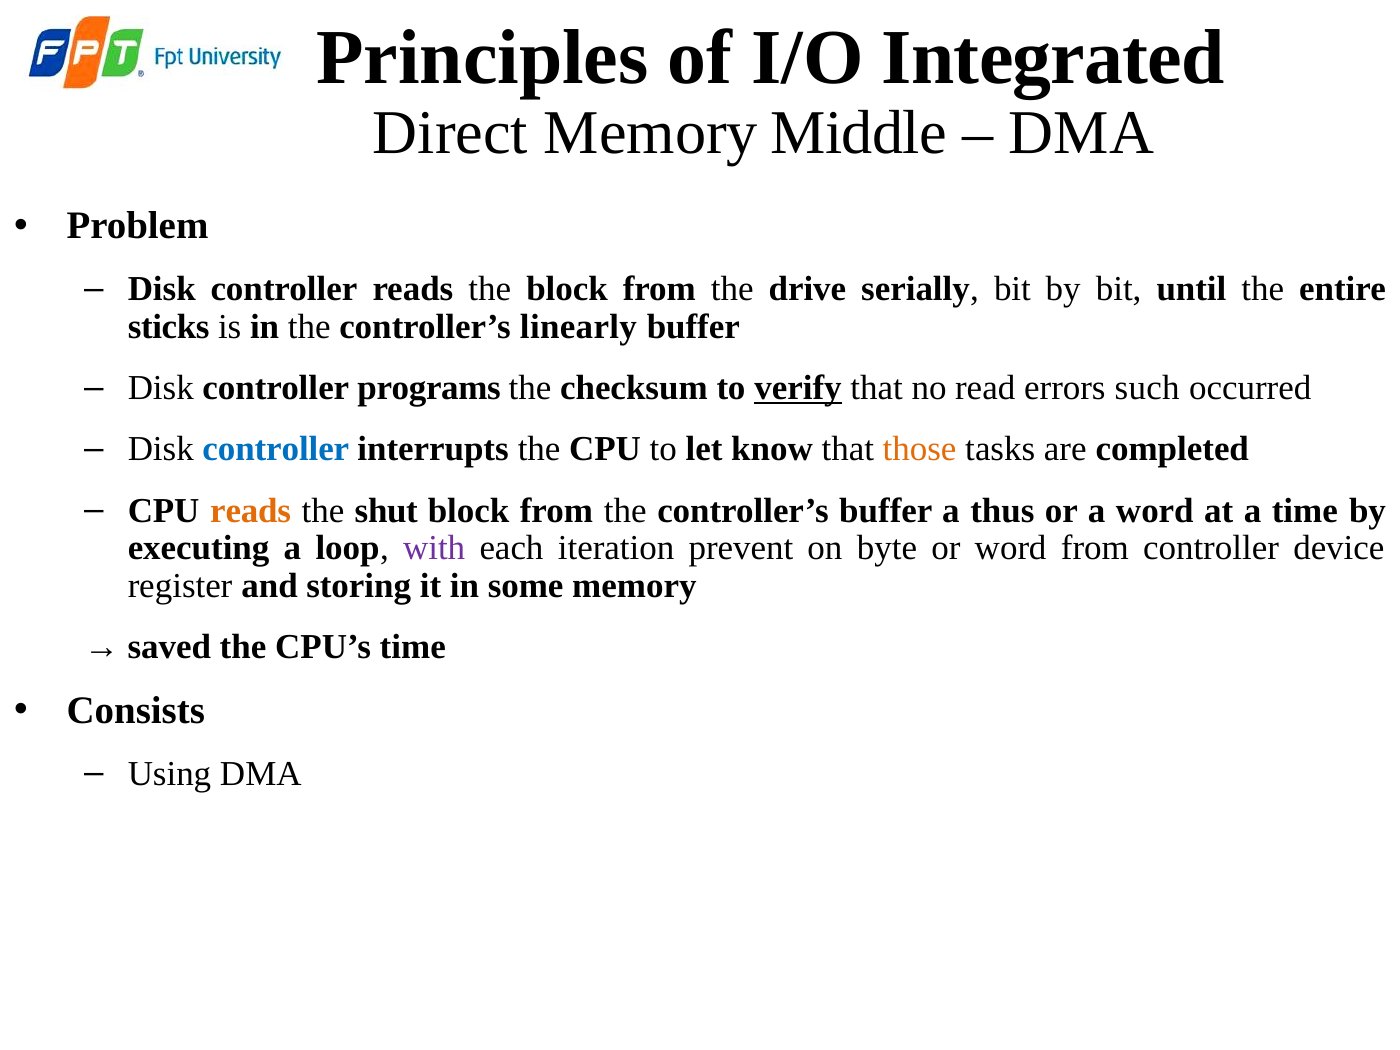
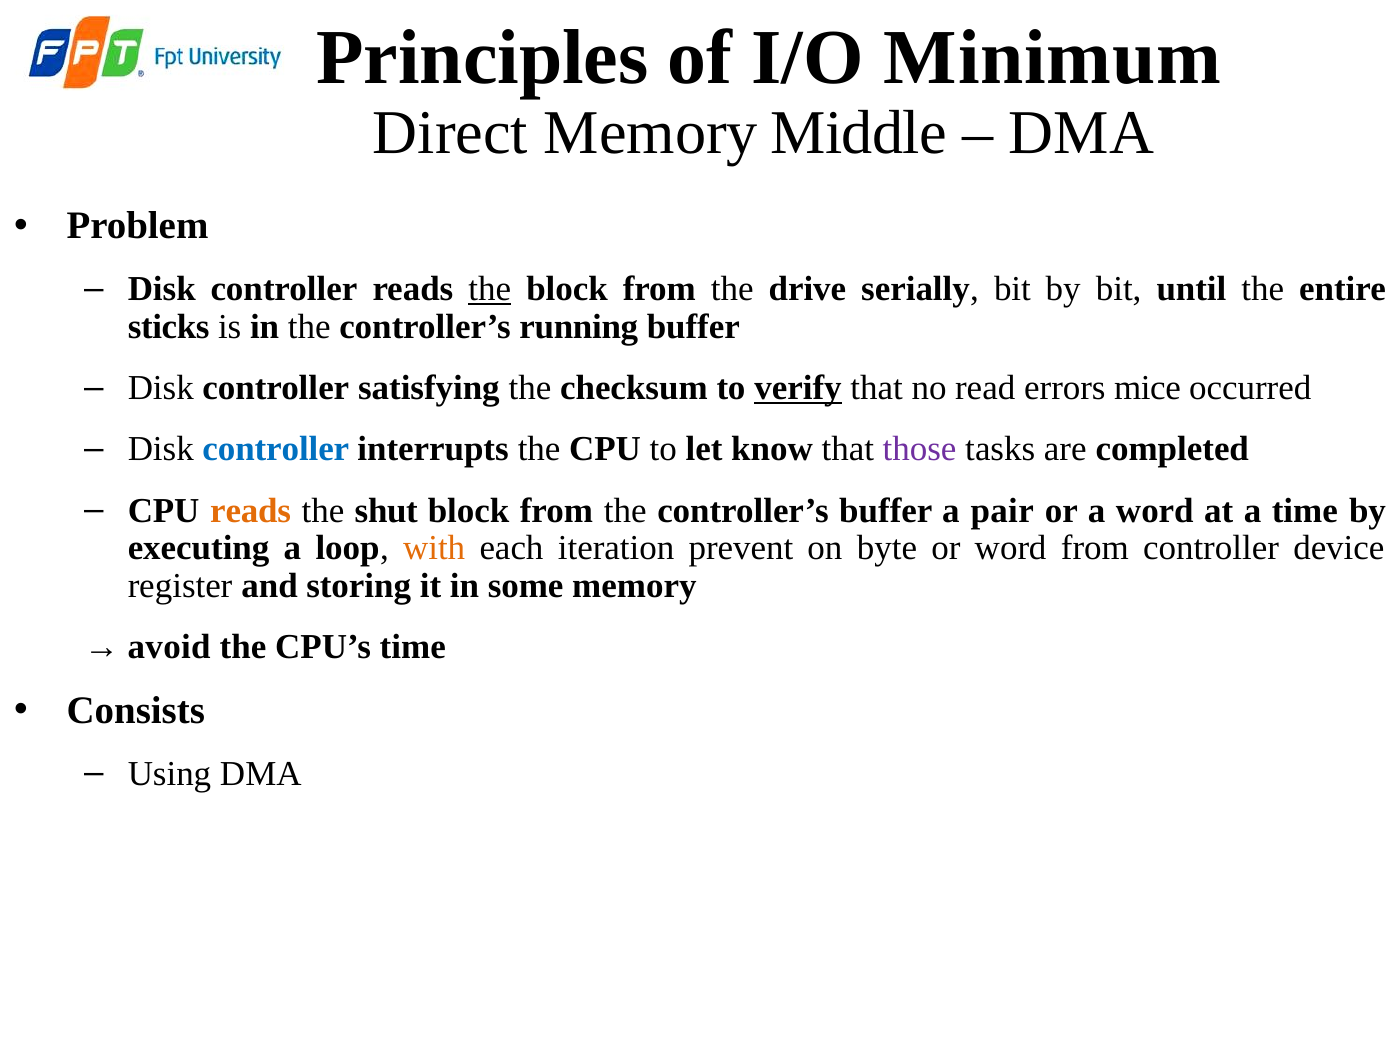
Integrated: Integrated -> Minimum (1053, 58)
the underline: none -> present (490, 289)
linearly: linearly -> running (579, 327)
programs: programs -> satisfying (429, 388)
such: such -> mice (1147, 388)
those colour: orange -> purple (920, 449)
thus: thus -> pair (1002, 511)
with colour: purple -> orange (434, 548)
saved: saved -> avoid (169, 647)
